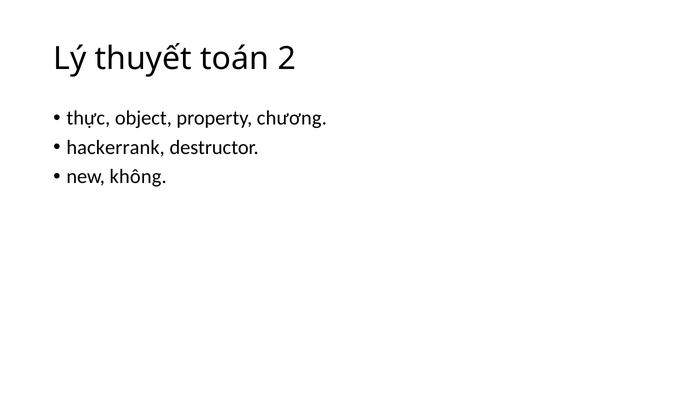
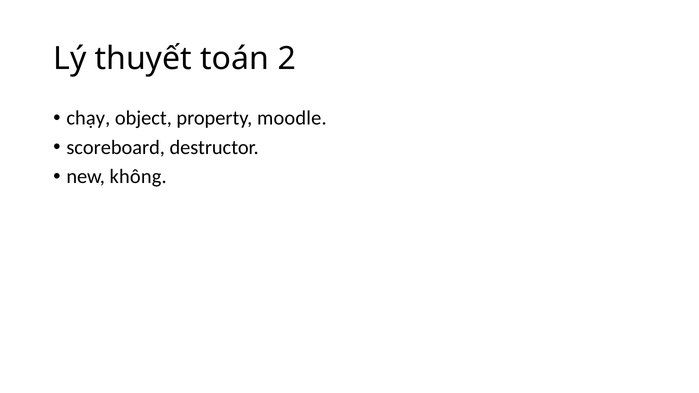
thực: thực -> chạy (88, 118)
chương: chương -> moodle (292, 118)
hackerrank: hackerrank -> scoreboard (116, 147)
